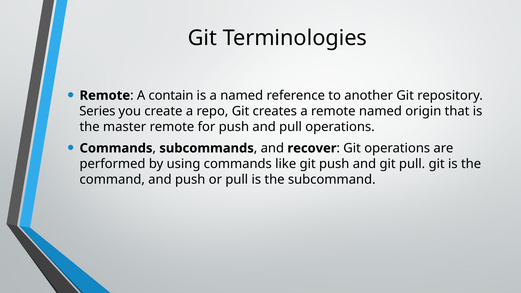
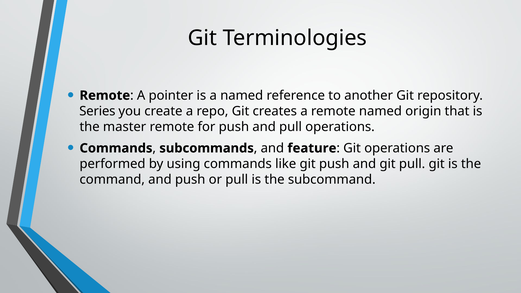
contain: contain -> pointer (171, 95)
recover: recover -> feature (312, 148)
